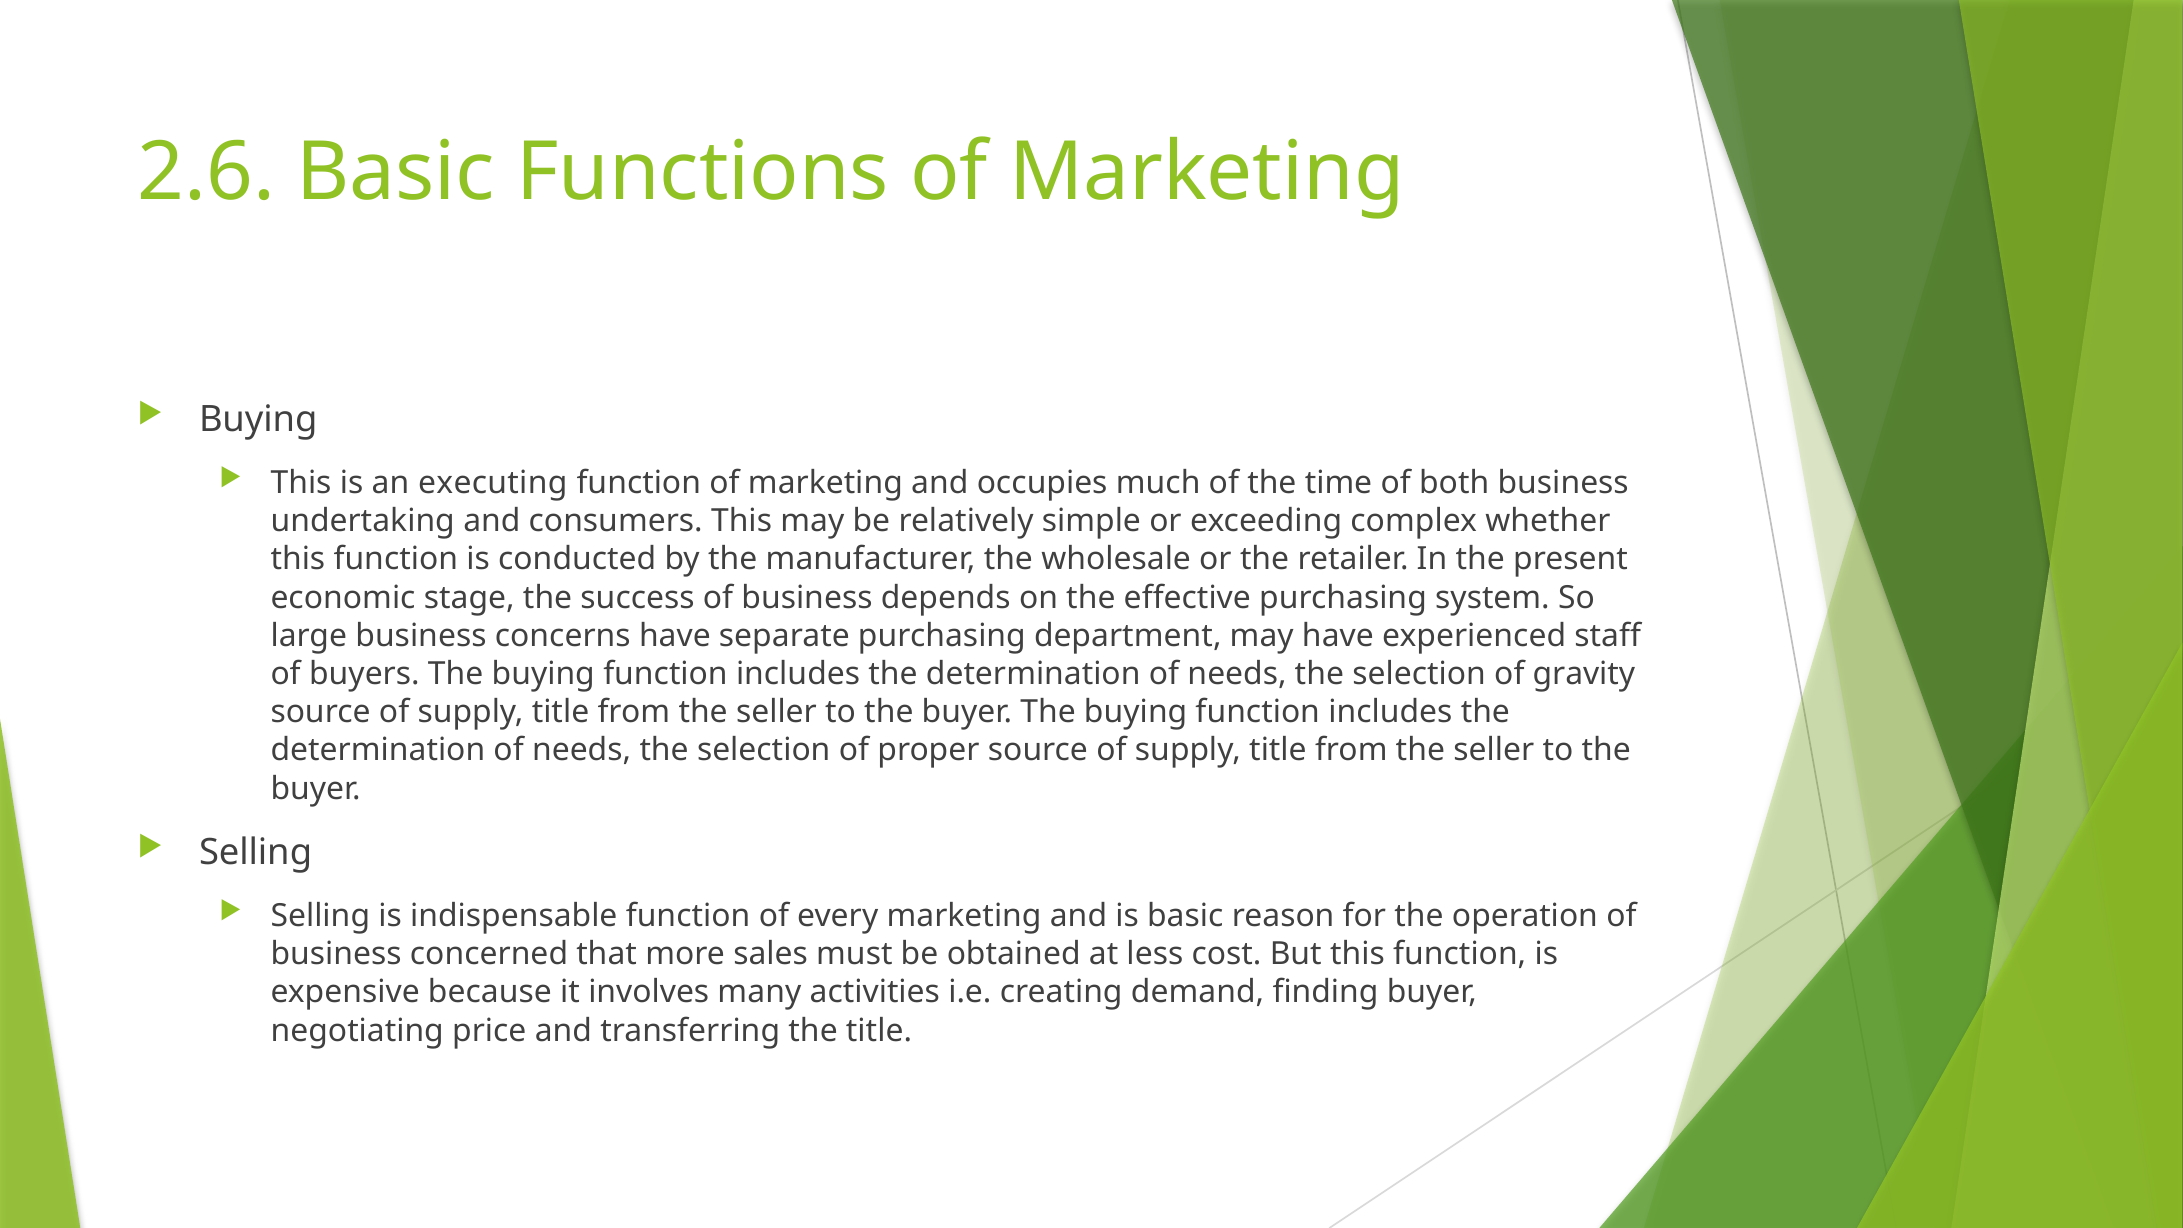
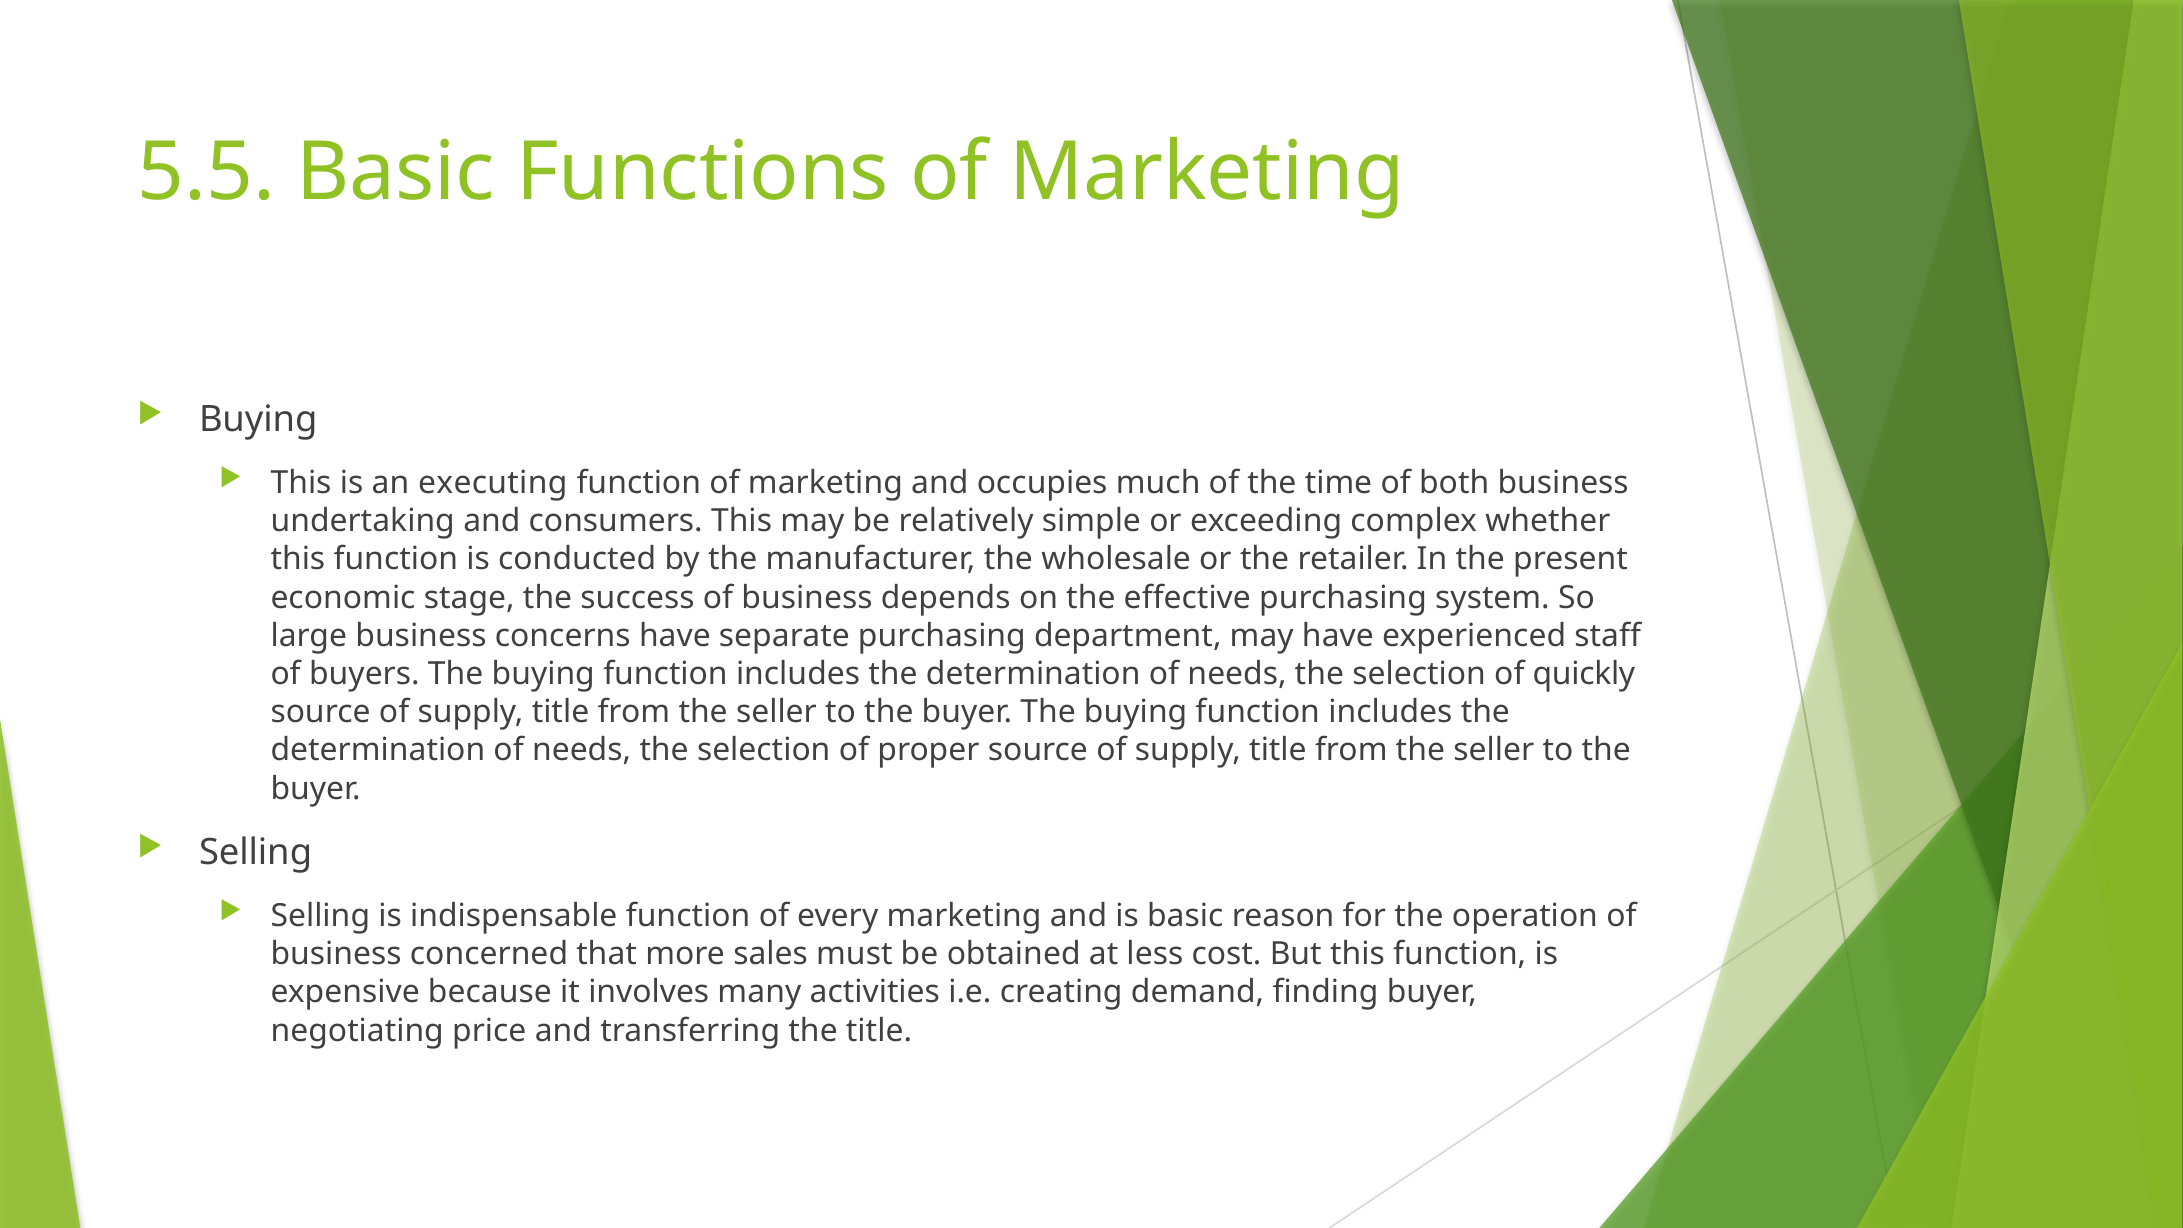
2.6: 2.6 -> 5.5 (206, 172)
gravity: gravity -> quickly (1584, 674)
